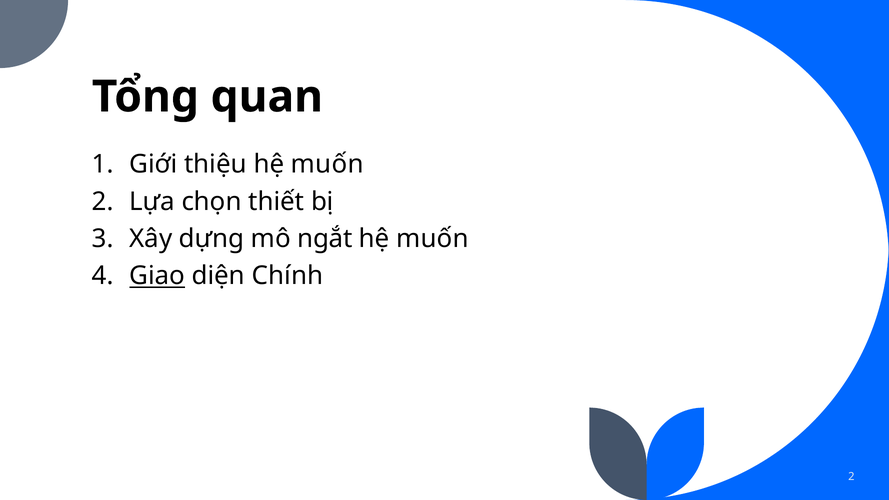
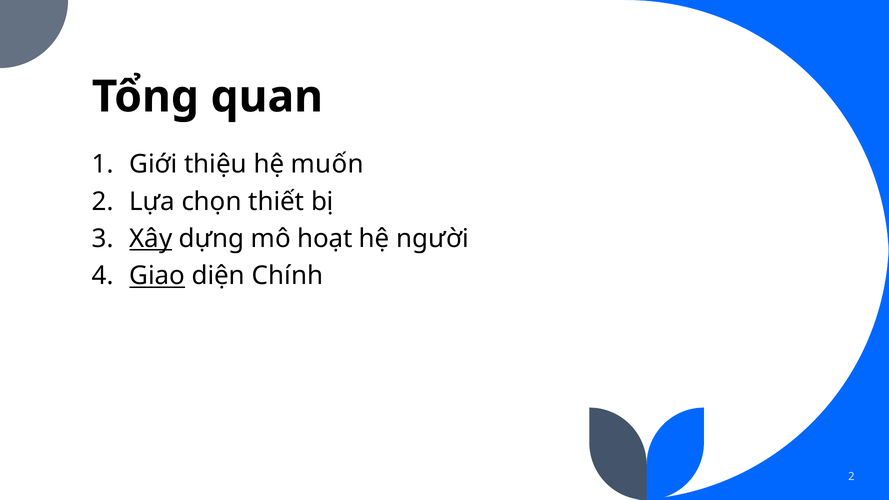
Xây underline: none -> present (151, 239)
ngắt: ngắt -> hoạt (325, 239)
muốn: muốn -> người (433, 239)
